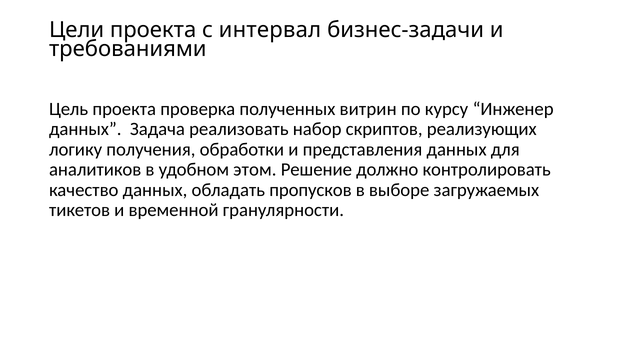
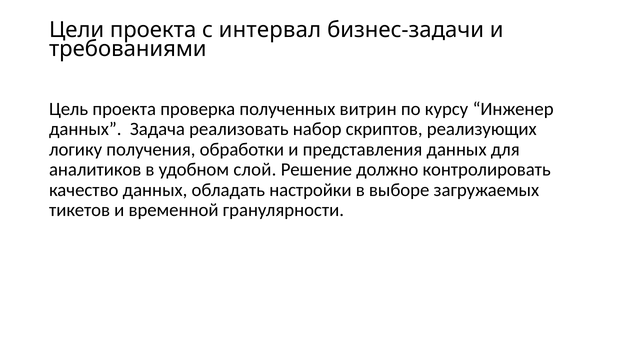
этом: этом -> слой (255, 169)
пропусков: пропусков -> настройки (310, 190)
